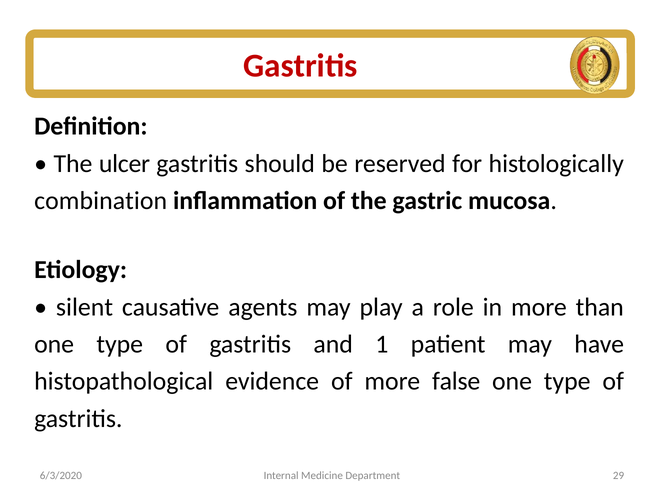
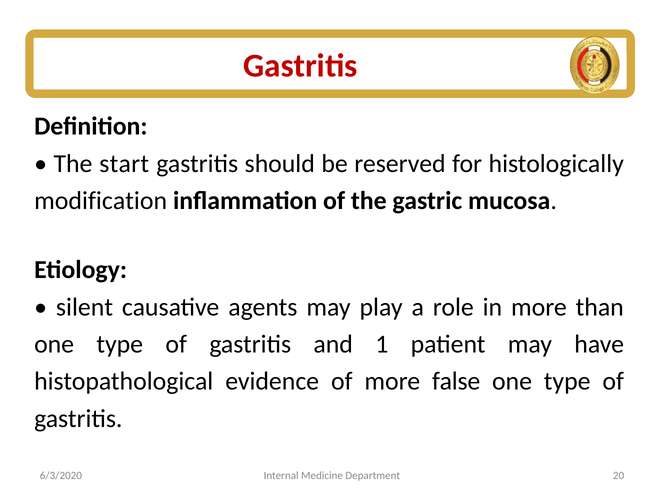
ulcer: ulcer -> start (124, 164)
combination: combination -> modification (101, 201)
29: 29 -> 20 (619, 475)
